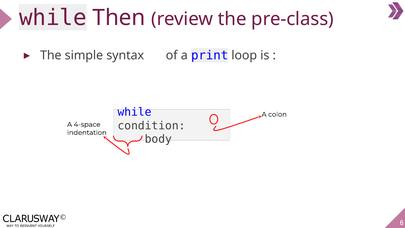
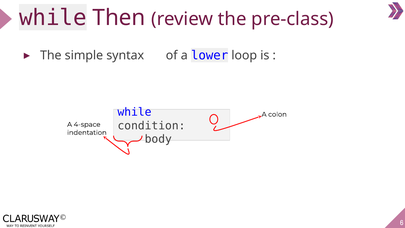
print: print -> lower (210, 55)
